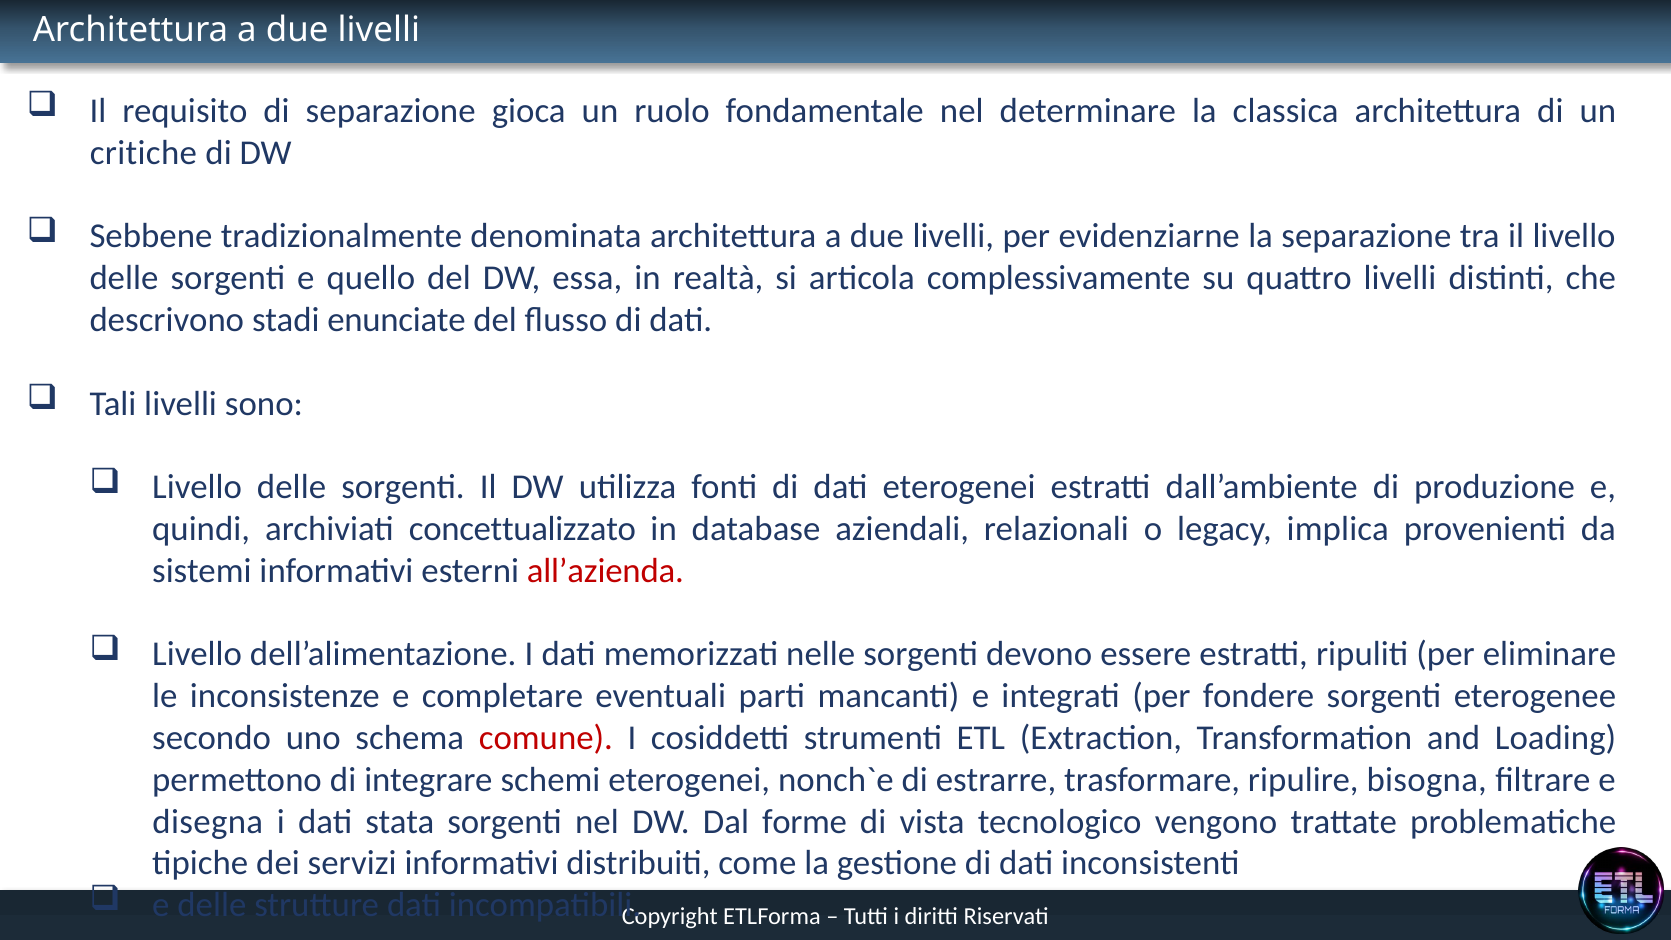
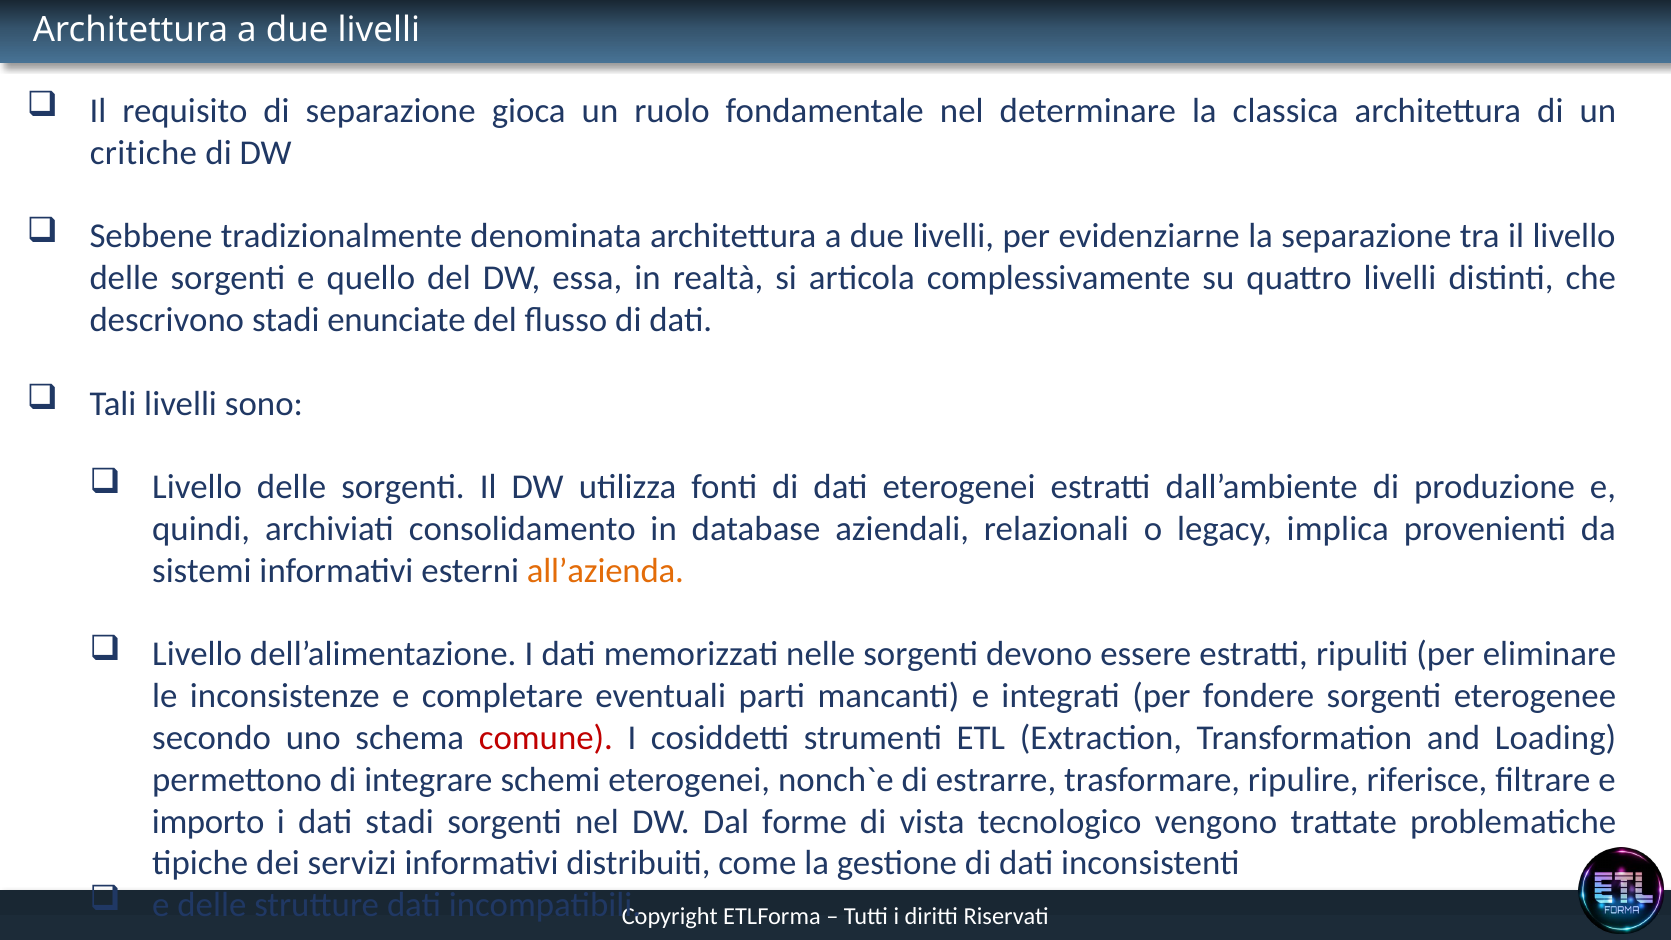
concettualizzato: concettualizzato -> consolidamento (522, 529)
all’azienda colour: red -> orange (605, 571)
bisogna: bisogna -> riferisce (1427, 780)
disegna: disegna -> importo (208, 821)
dati stata: stata -> stadi (400, 821)
